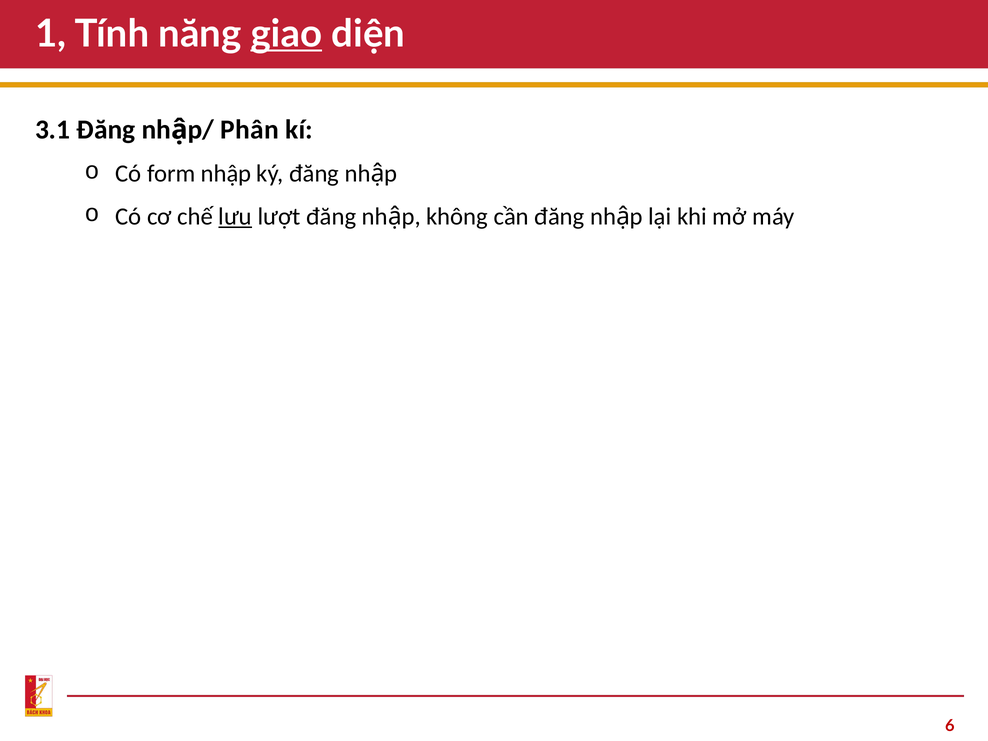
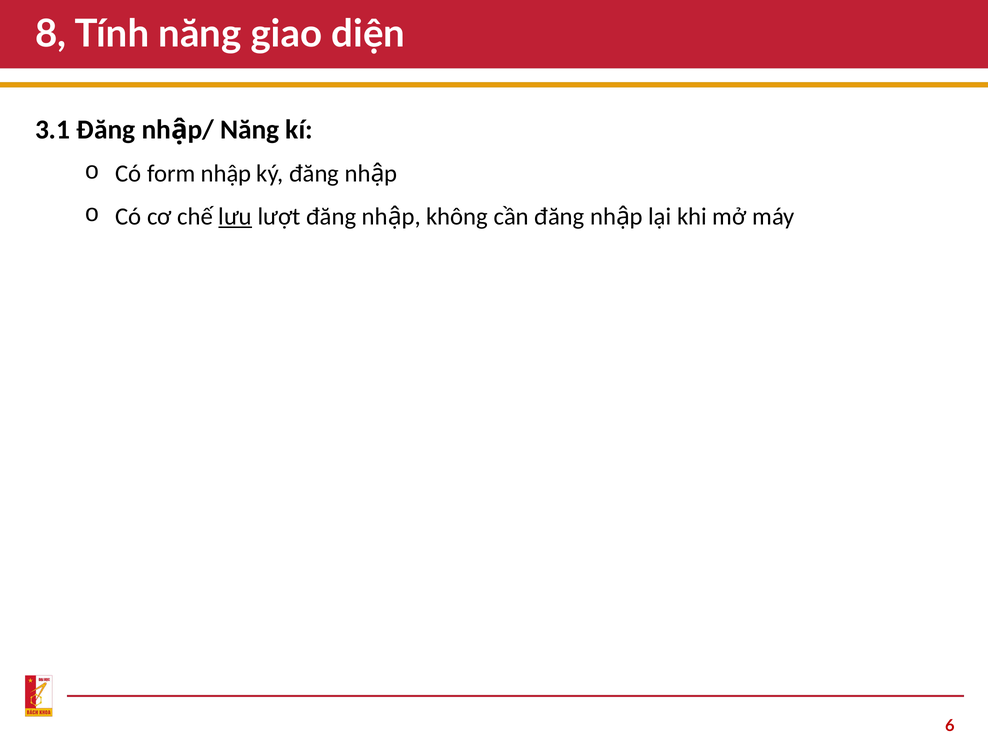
1: 1 -> 8 (51, 34)
giao underline: present -> none (286, 34)
Phân: Phân -> Năng (250, 130)
